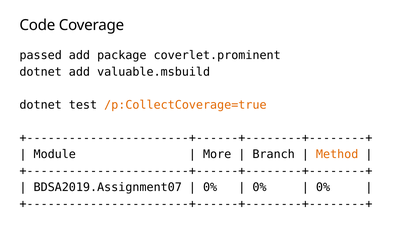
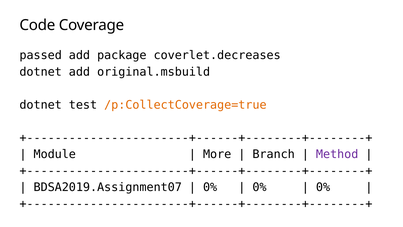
coverlet.prominent: coverlet.prominent -> coverlet.decreases (217, 55)
valuable.msbuild: valuable.msbuild -> original.msbuild (154, 72)
Method colour: orange -> purple (337, 154)
